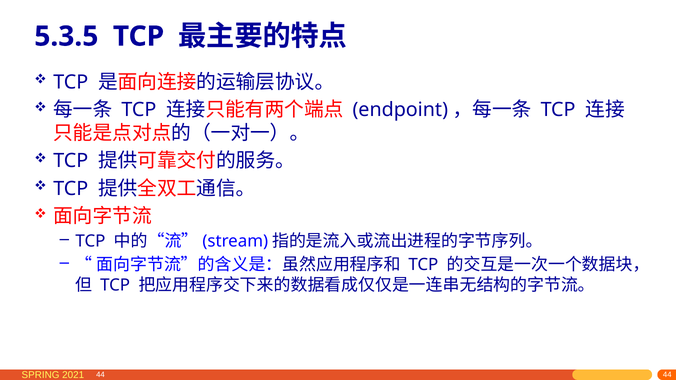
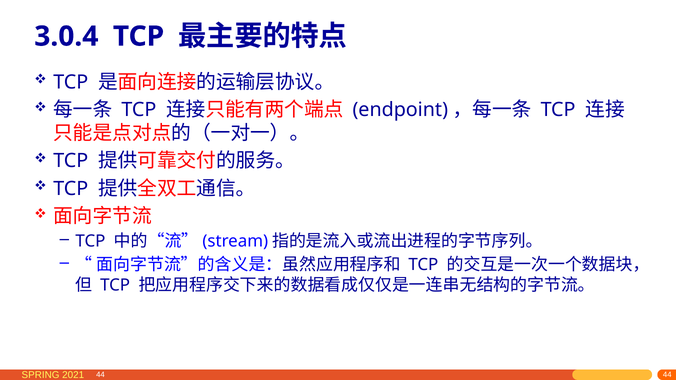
5.3.5: 5.3.5 -> 3.0.4 (66, 36)
